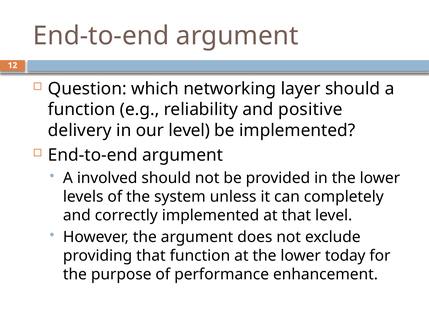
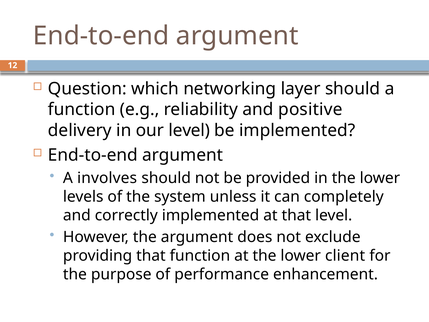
involved: involved -> involves (107, 178)
today: today -> client (345, 256)
